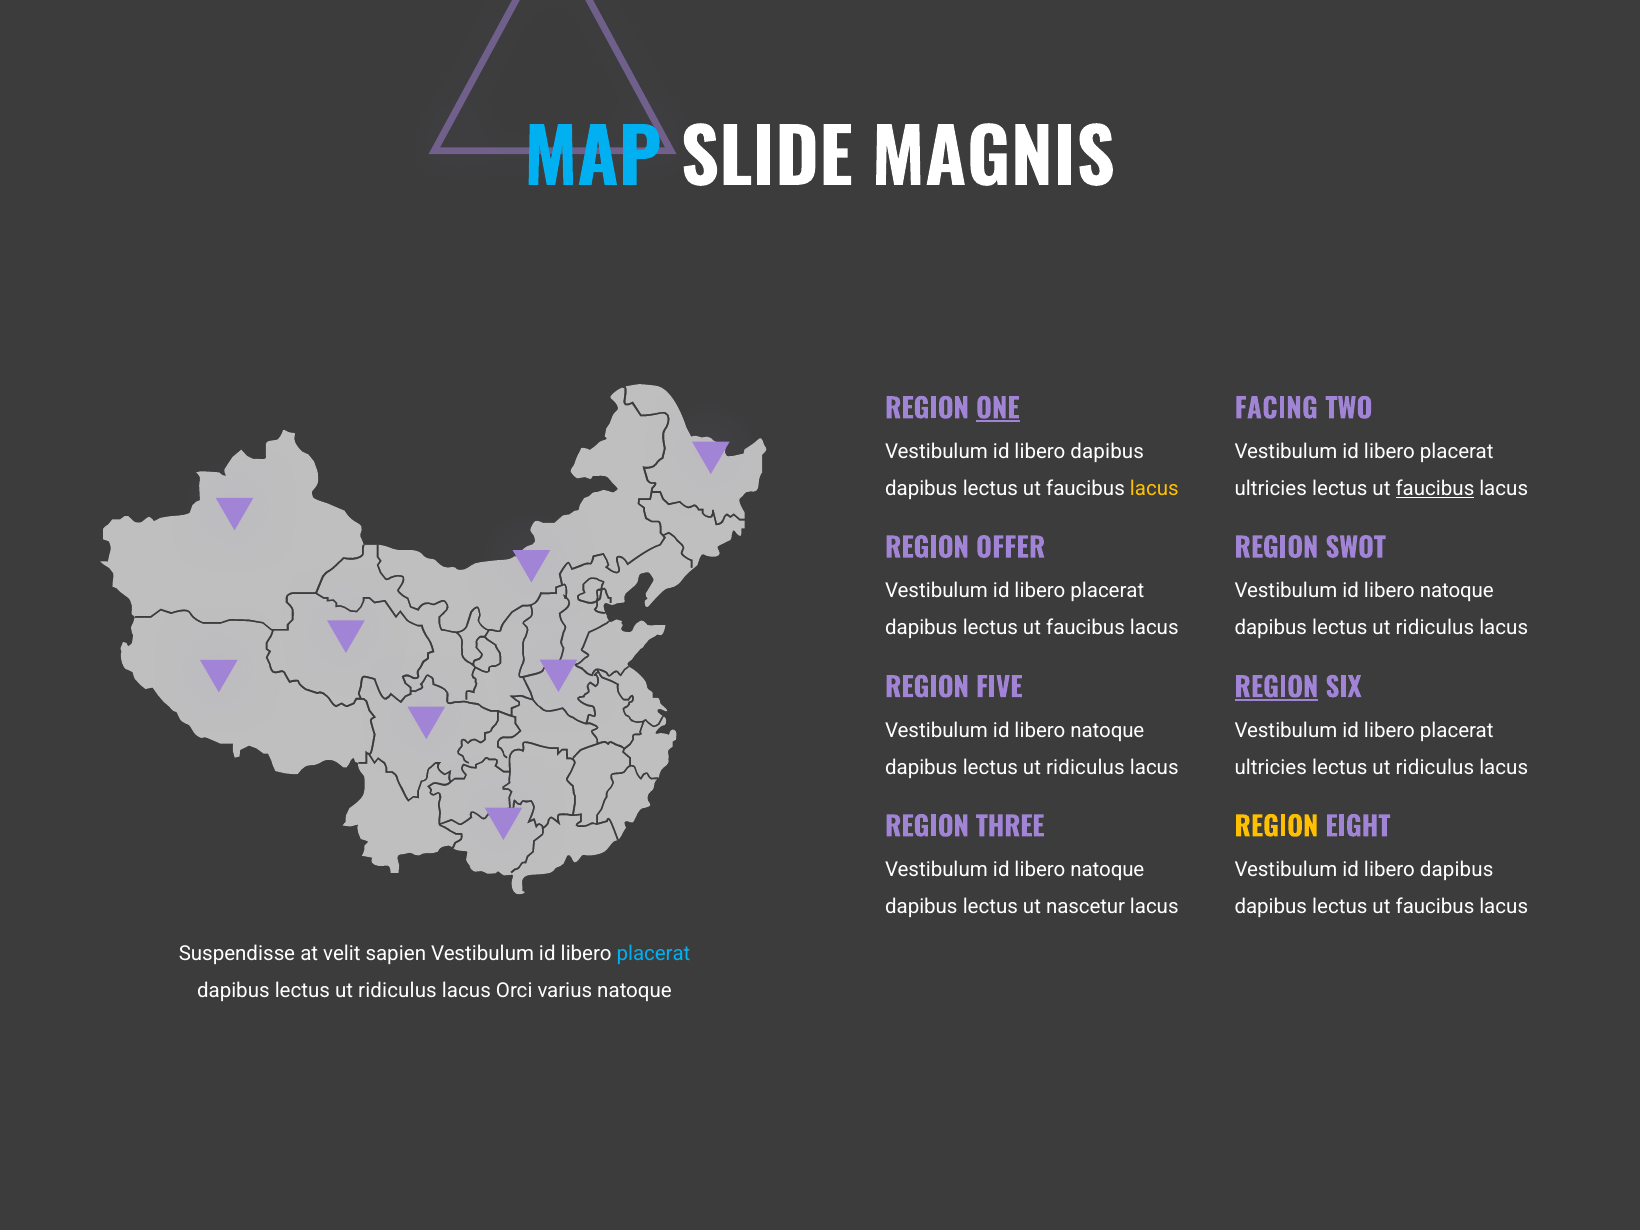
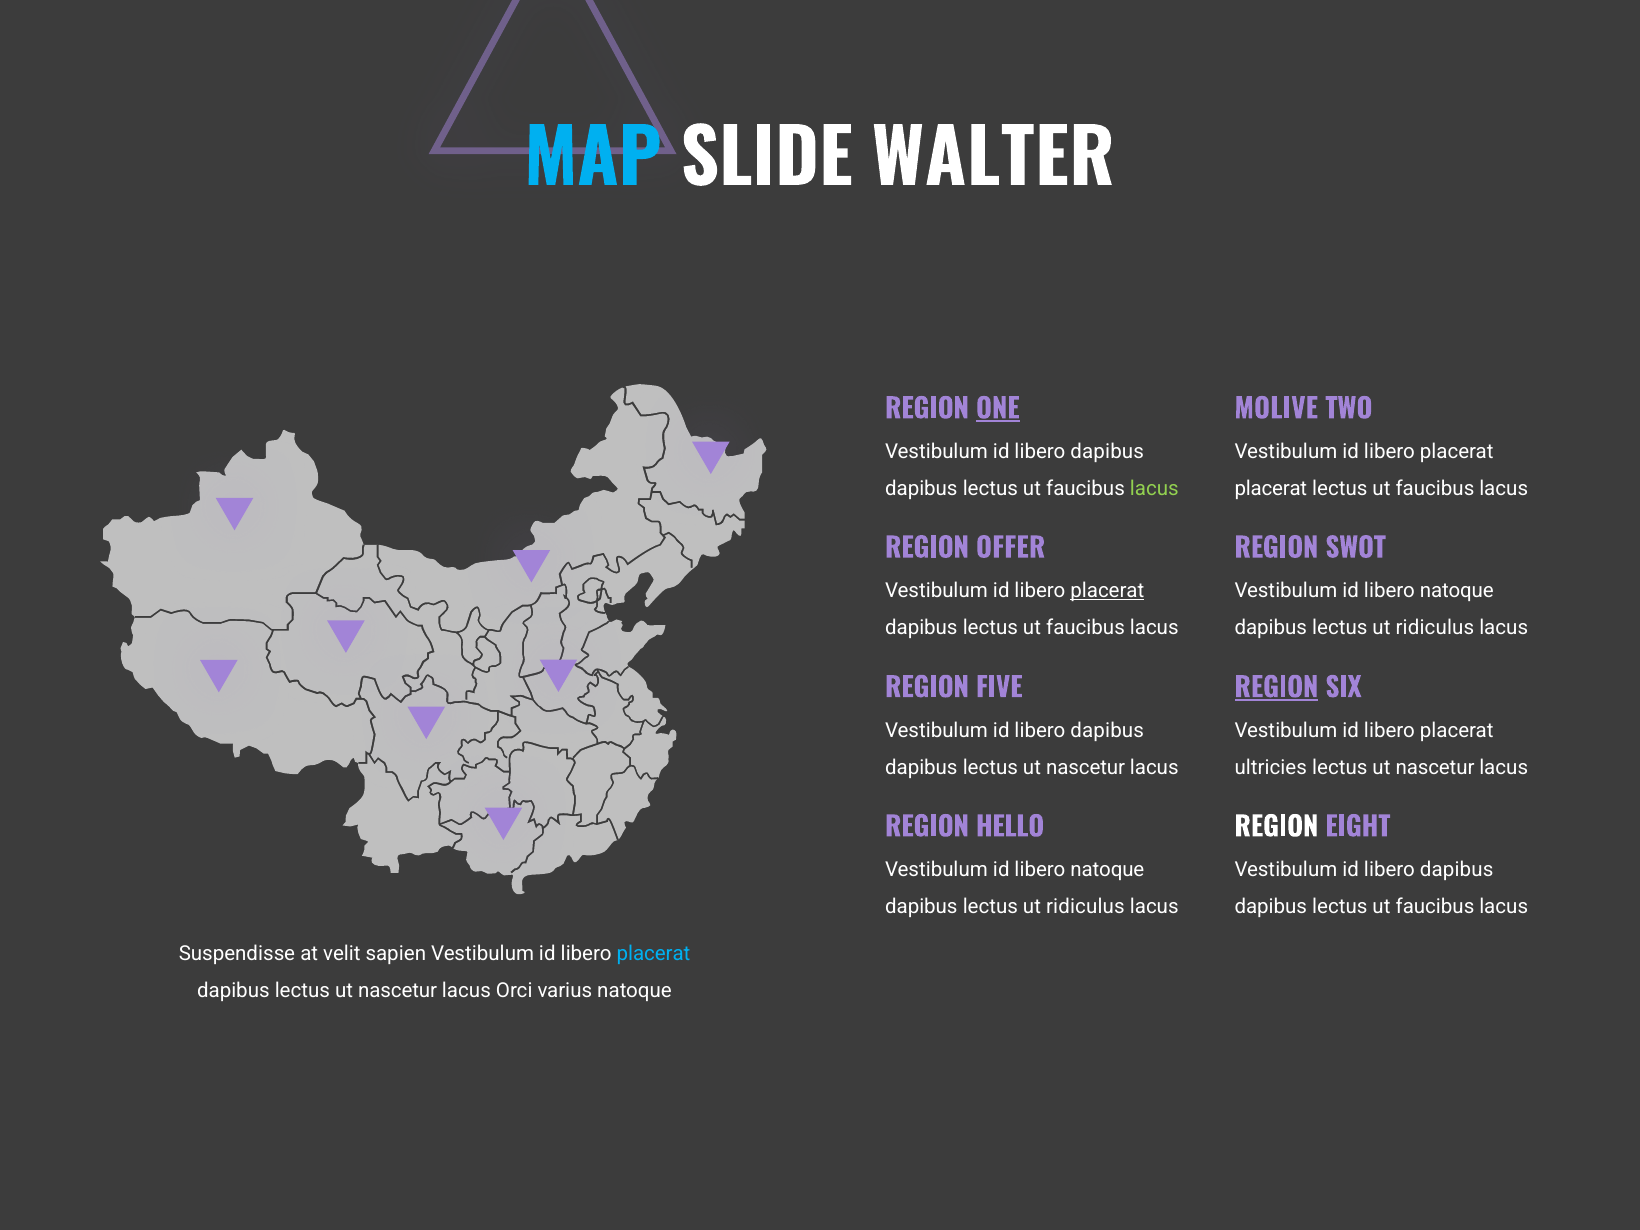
MAGNIS: MAGNIS -> WALTER (993, 160)
FACING: FACING -> MOLIVE (1276, 409)
lacus colour: yellow -> light green (1154, 488)
ultricies: ultricies -> placerat (1271, 488)
faucibus underline: present -> none (1435, 488)
placerat underline: none -> present (1107, 591)
natoque: natoque -> dapibus (1107, 730)
ridiculus: ridiculus -> nascetur (1086, 767)
ridiculus: ridiculus -> nascetur (1435, 767)
THREE: THREE -> HELLO (1010, 827)
REGION colour: yellow -> white (1276, 827)
nascetur: nascetur -> ridiculus (1085, 906)
ridiculus: ridiculus -> nascetur (398, 990)
